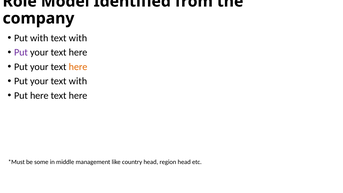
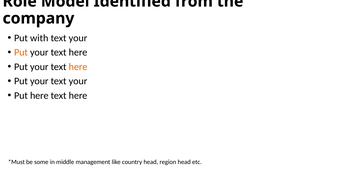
with: with -> your (78, 38)
Put colour: purple -> orange (21, 52)
your text with: with -> your (78, 81)
